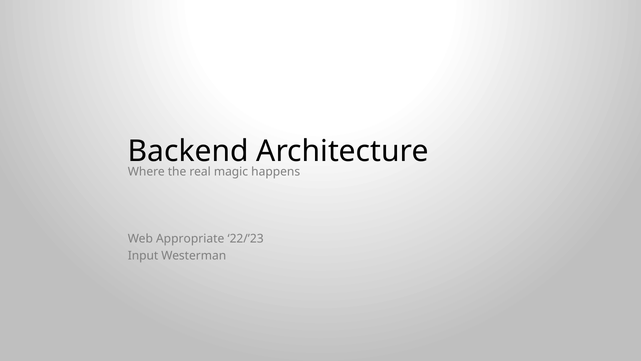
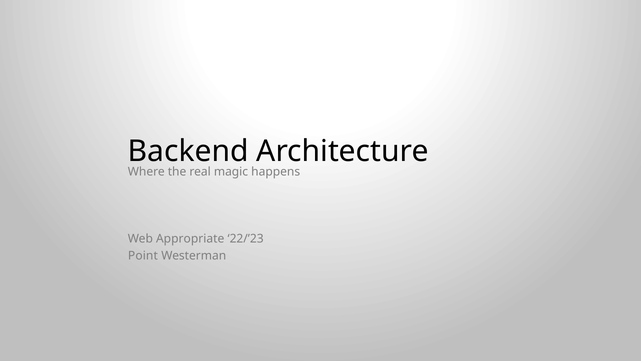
Input: Input -> Point (143, 255)
